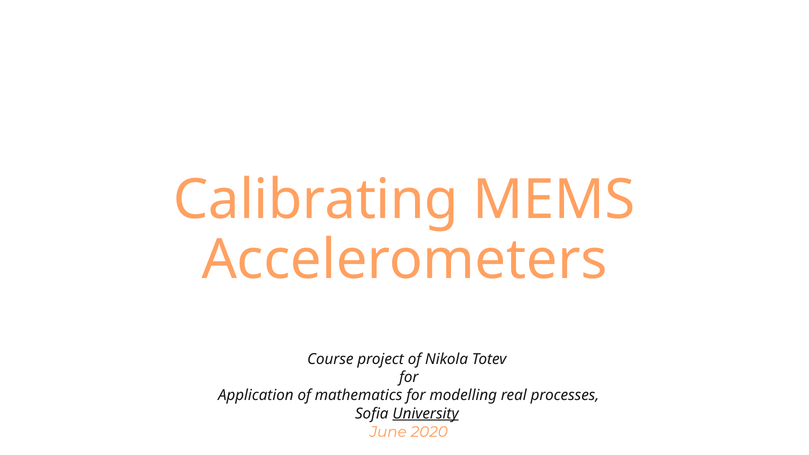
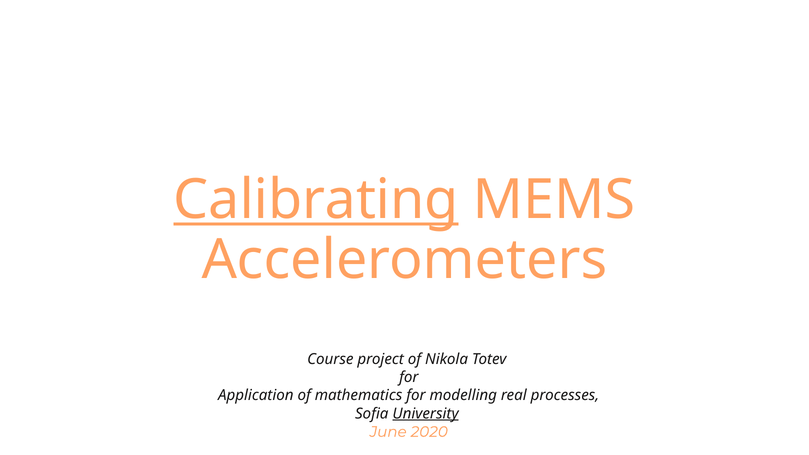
Calibrating underline: none -> present (316, 200)
